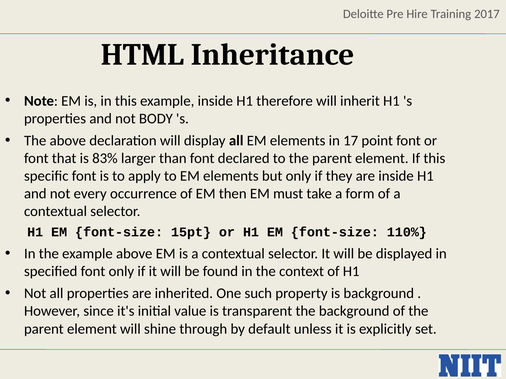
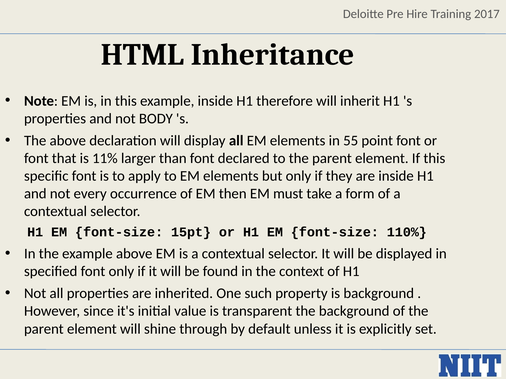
17: 17 -> 55 (351, 141)
83%: 83% -> 11% (105, 159)
